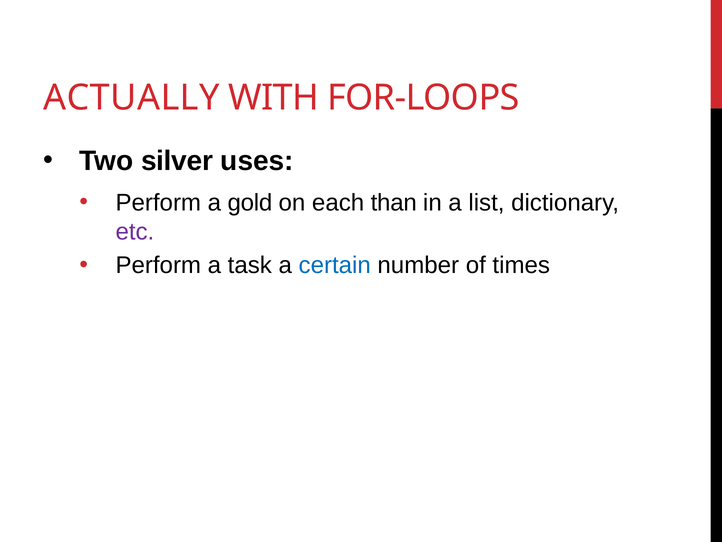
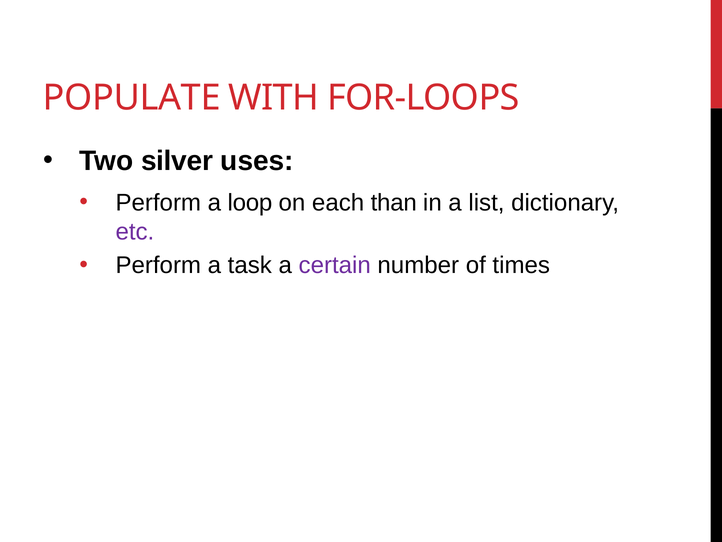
ACTUALLY: ACTUALLY -> POPULATE (132, 98)
gold: gold -> loop (250, 203)
certain colour: blue -> purple (335, 265)
